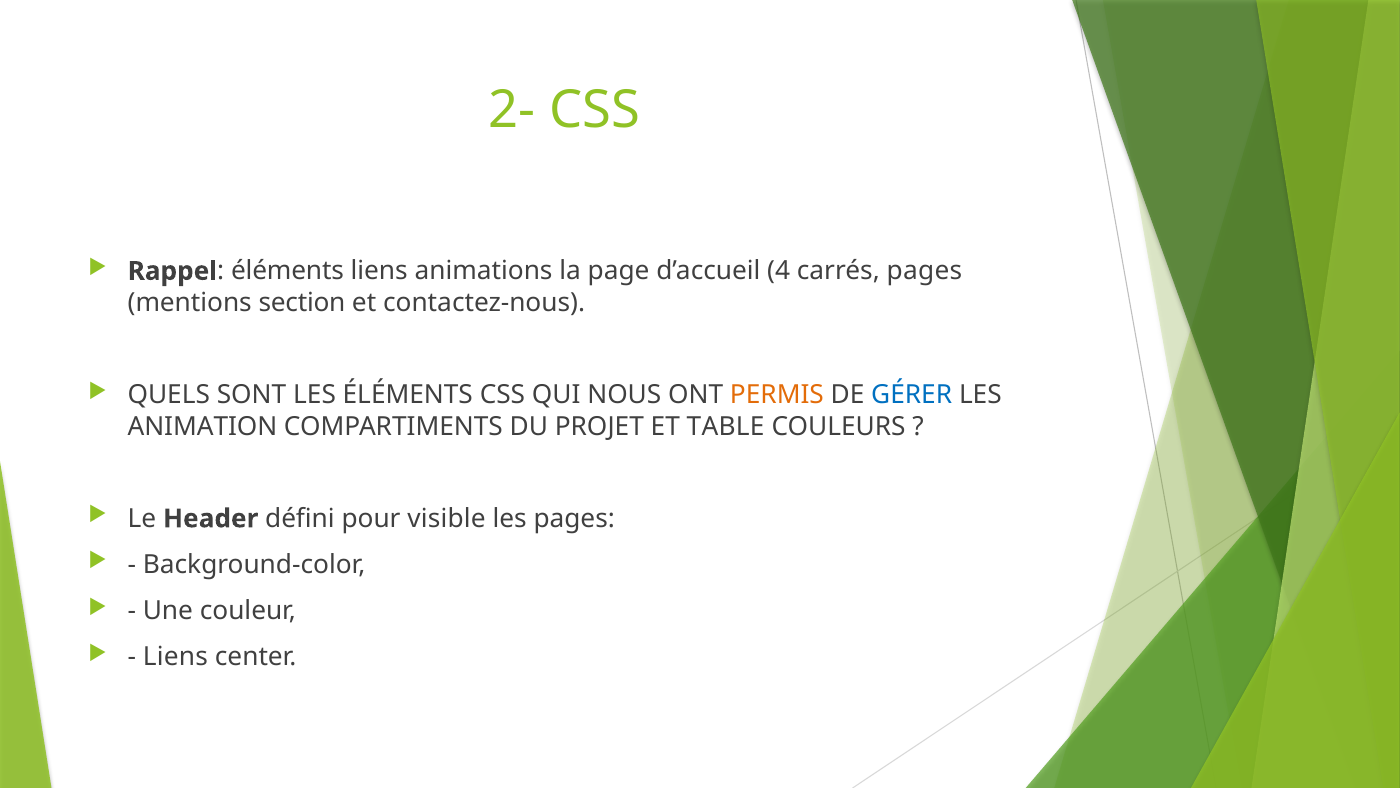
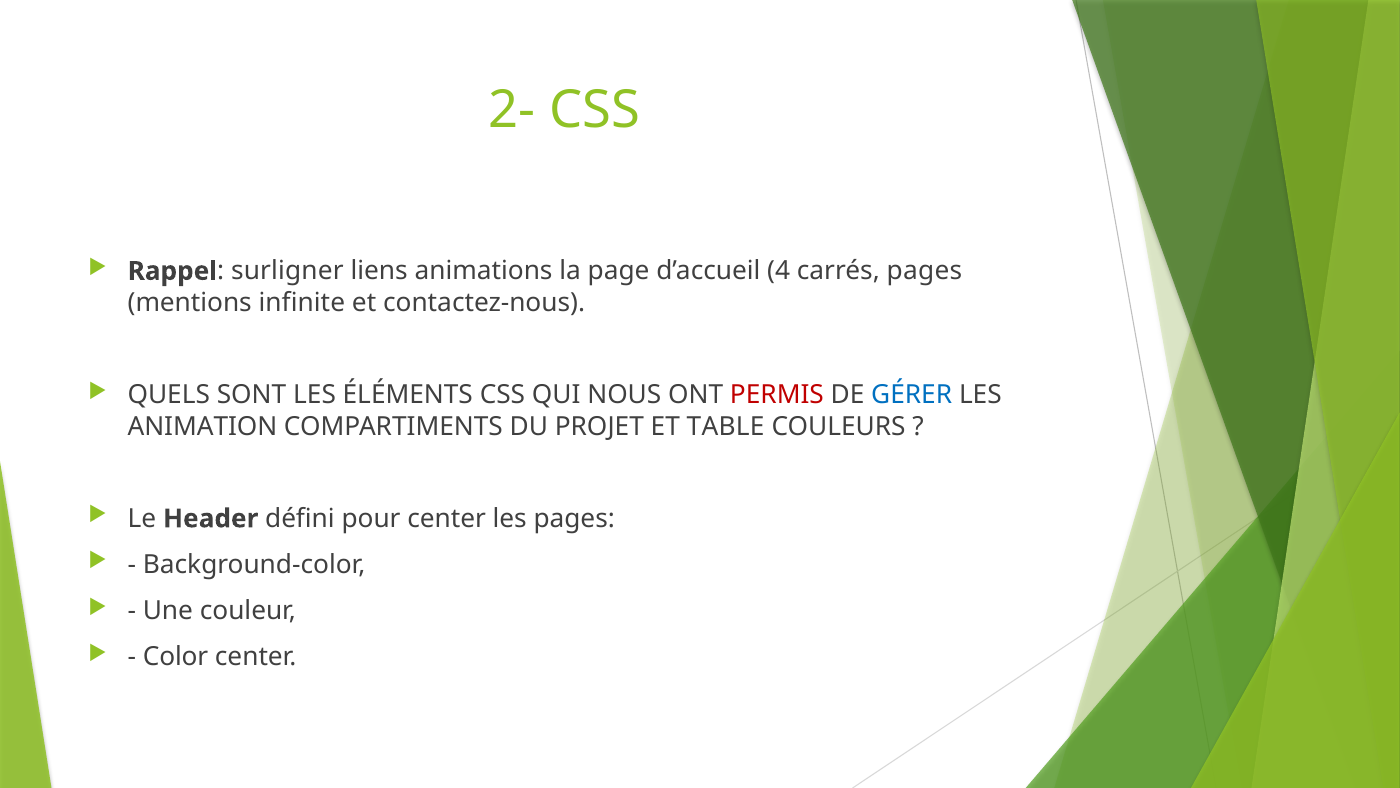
éléments: éléments -> surligner (287, 271)
section: section -> infinite (302, 302)
PERMIS colour: orange -> red (777, 395)
pour visible: visible -> center (447, 518)
Liens: Liens -> Color (176, 657)
